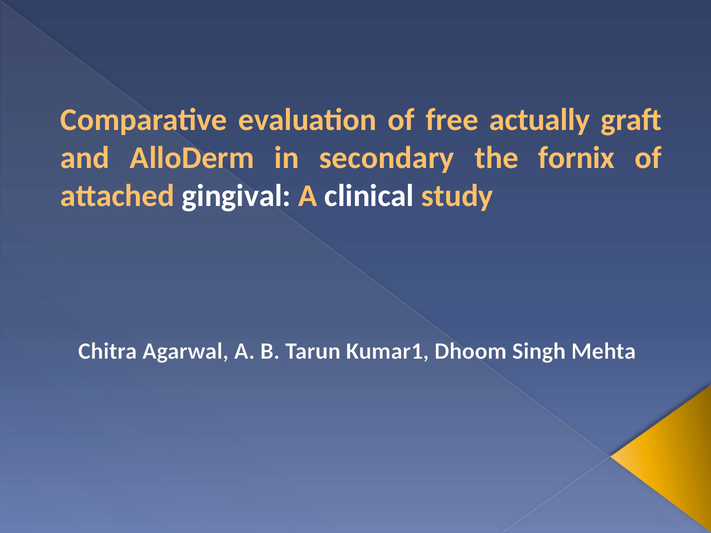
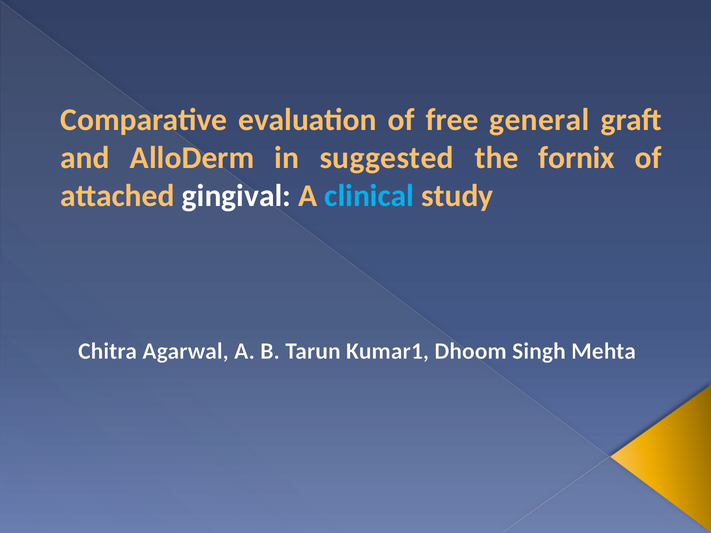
actually: actually -> general (539, 120)
secondary: secondary -> suggested (387, 158)
clinical colour: white -> light blue (369, 196)
